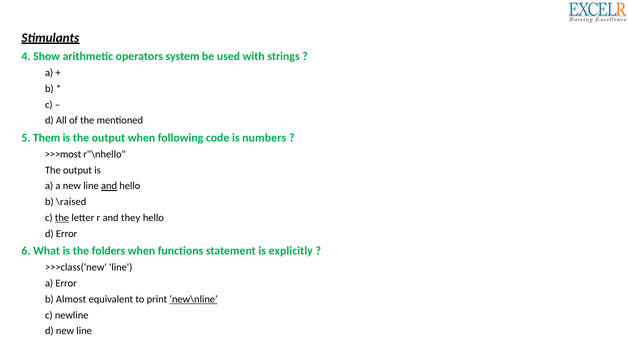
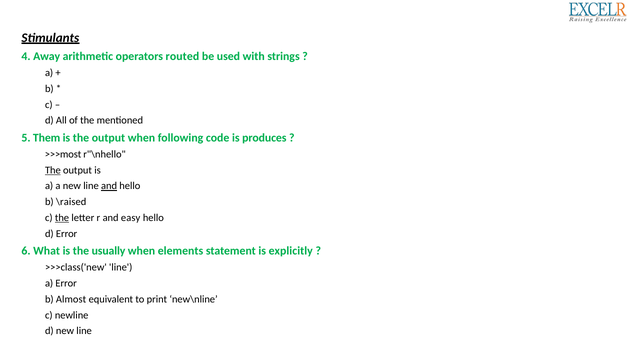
Show: Show -> Away (47, 56)
system: system -> routed (182, 56)
numbers: numbers -> produces (264, 138)
The underline: none -> present (53, 170)
they: they -> easy (131, 218)
folders: folders -> usually (109, 251)
functions: functions -> elements (181, 251)
new\nline underline: present -> none (194, 299)
